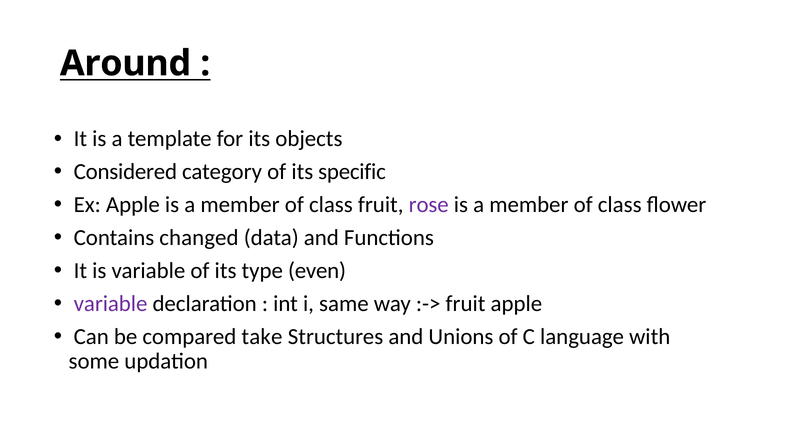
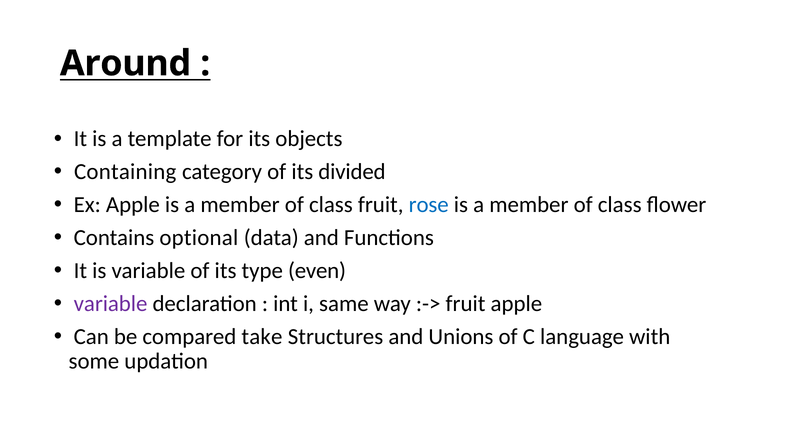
Considered: Considered -> Containing (125, 172)
specific: specific -> divided (352, 172)
rose colour: purple -> blue (429, 205)
changed: changed -> optional (199, 237)
